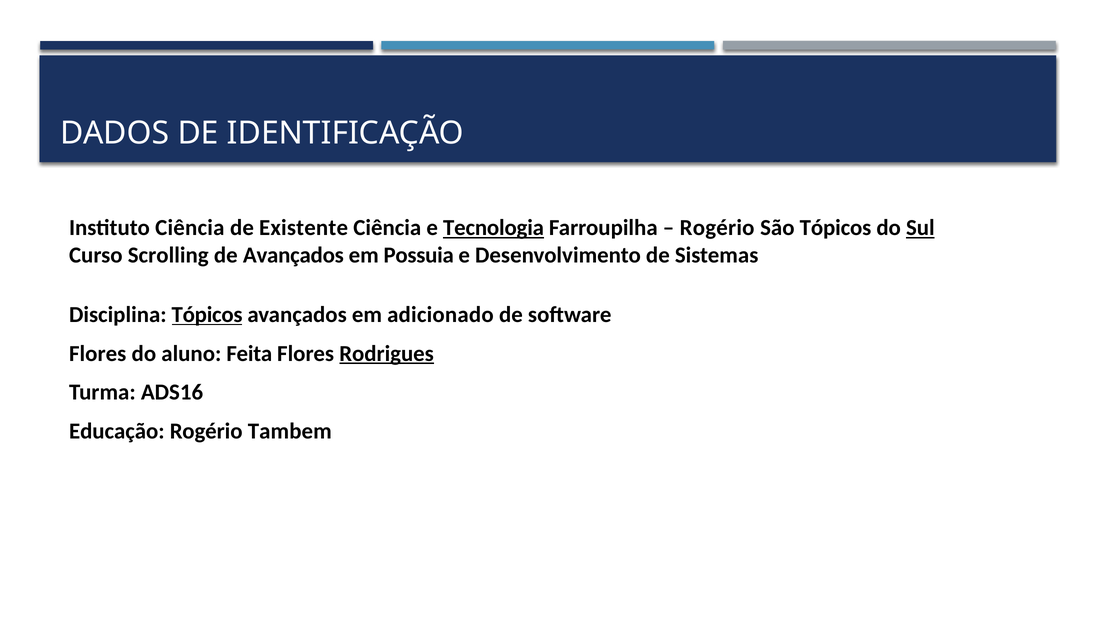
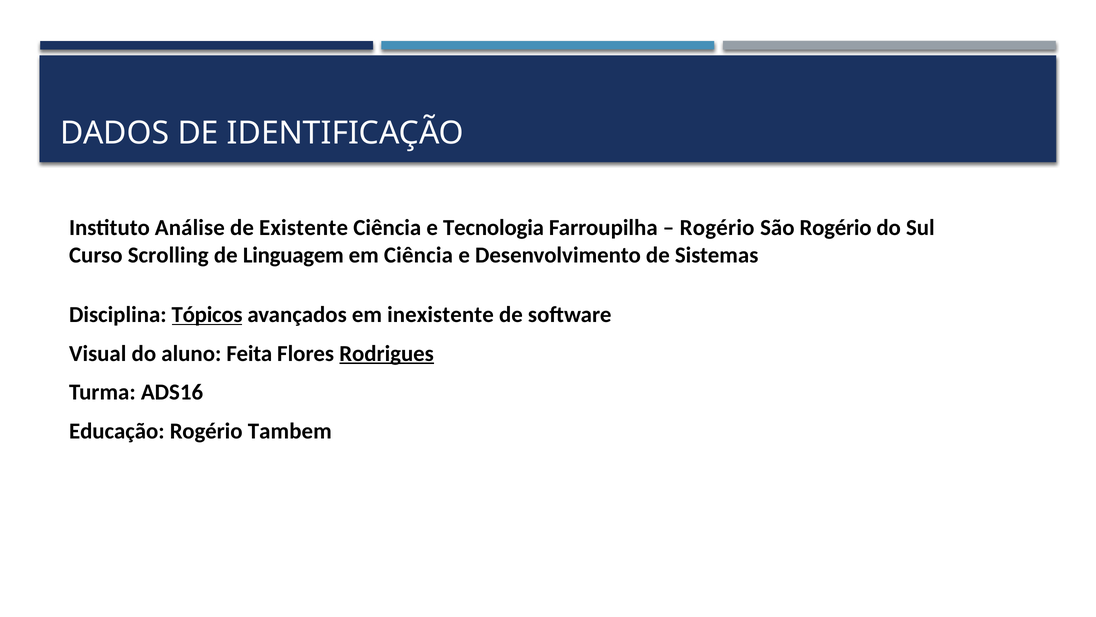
Instituto Ciência: Ciência -> Análise (190, 228)
Tecnologia underline: present -> none (494, 228)
São Tópicos: Tópicos -> Rogério (836, 228)
Sul underline: present -> none (920, 228)
de Avançados: Avançados -> Linguagem (293, 255)
em Possuia: Possuia -> Ciência (418, 255)
adicionado: adicionado -> inexistente (440, 314)
Flores: Flores -> Visual (98, 353)
